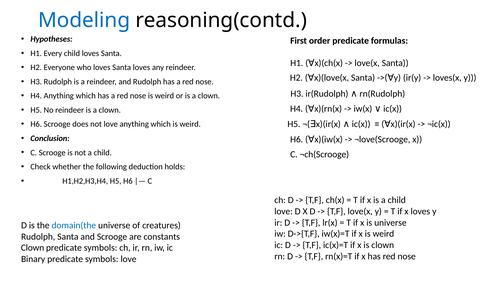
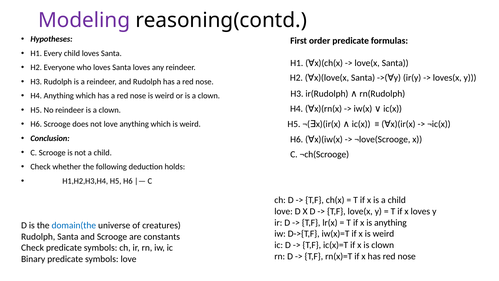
Modeling colour: blue -> purple (84, 20)
is universe: universe -> anything (390, 222)
Clown: Clown -> Check (33, 248)
